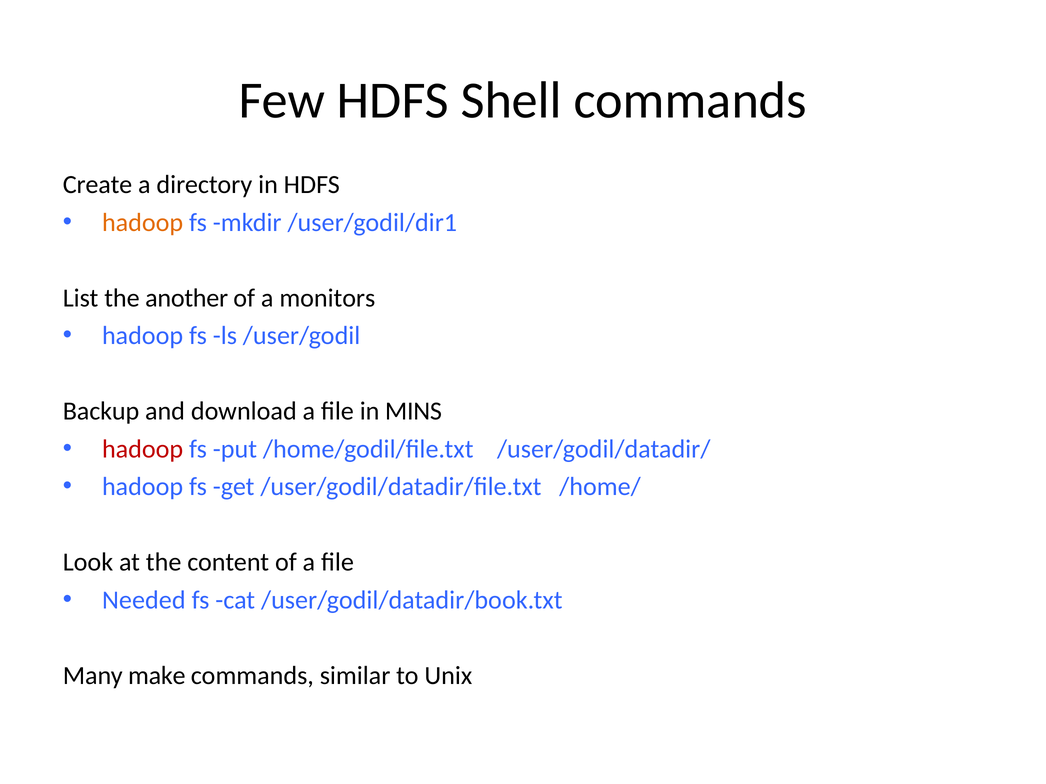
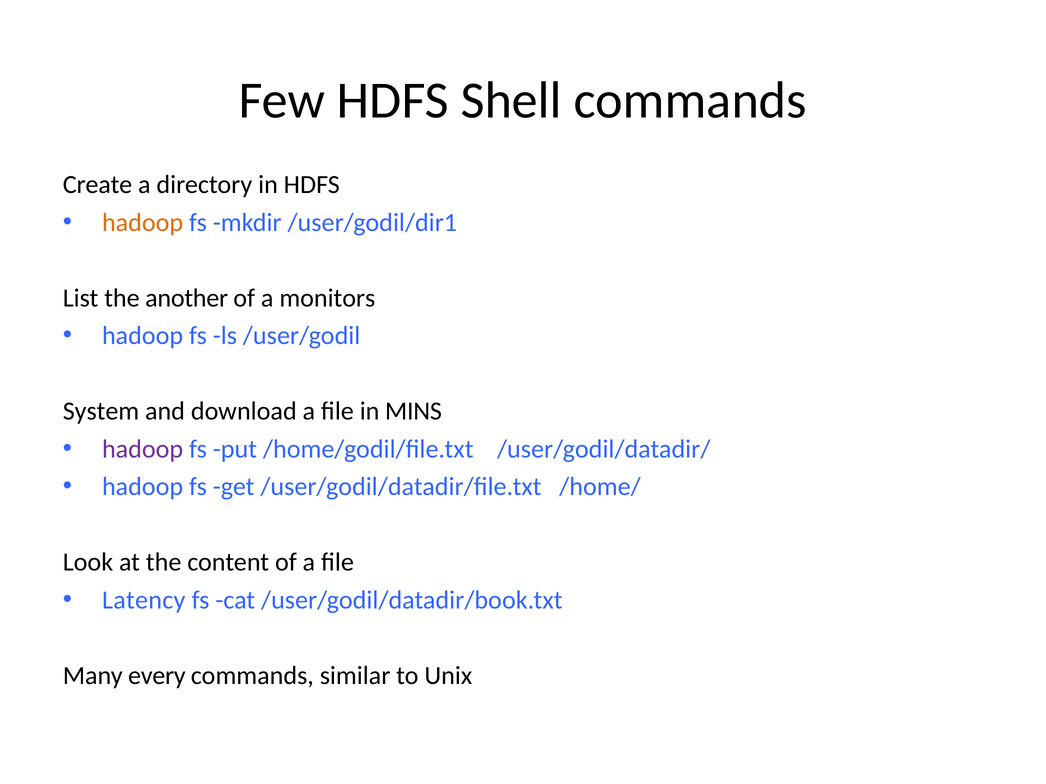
Backup: Backup -> System (101, 412)
hadoop colour: red -> purple (143, 449)
Needed: Needed -> Latency (144, 600)
make: make -> every (157, 676)
